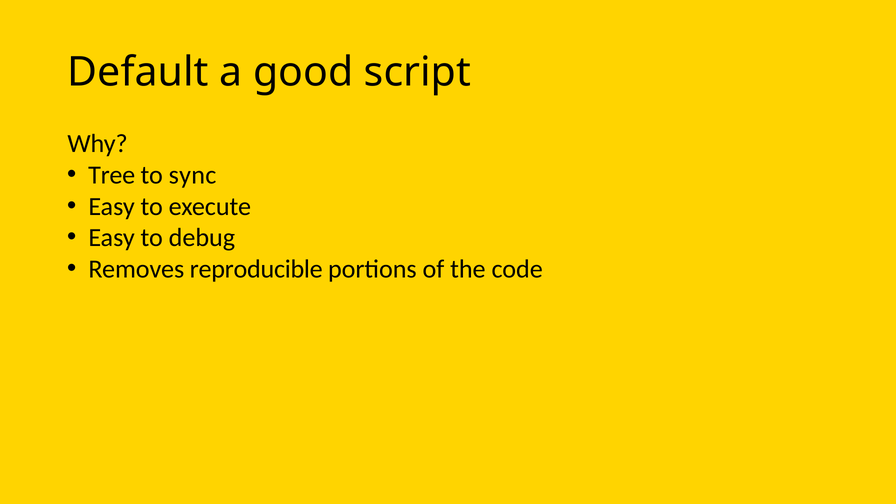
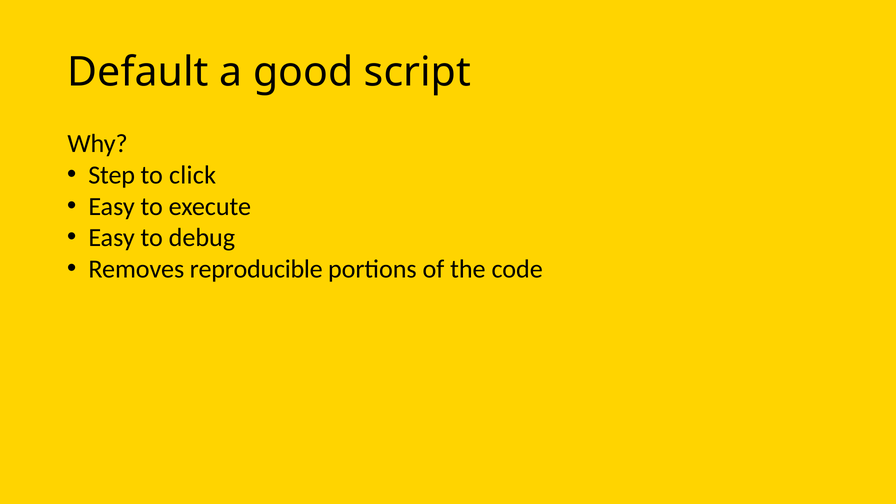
Tree: Tree -> Step (112, 175)
sync: sync -> click (193, 175)
